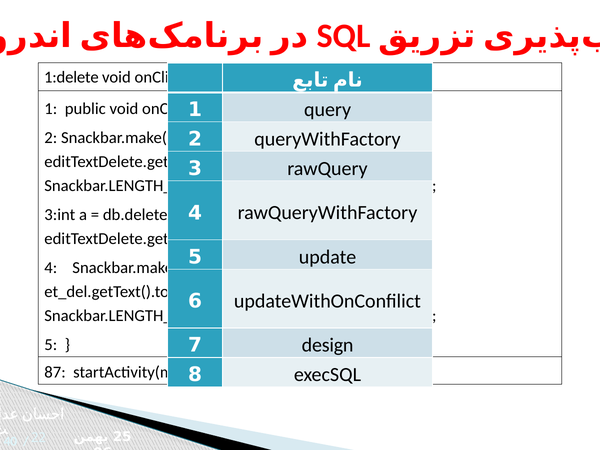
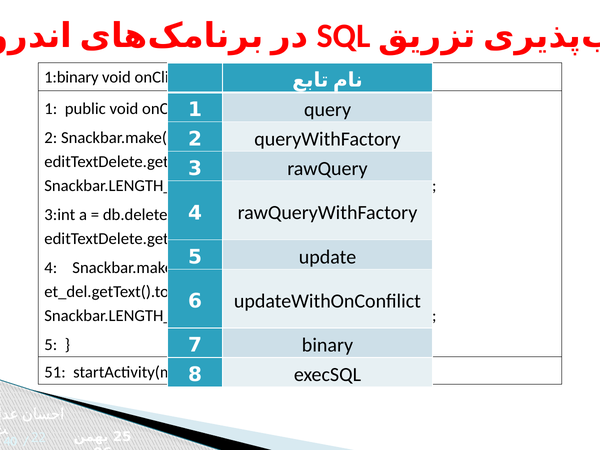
1:delete: 1:delete -> 1:binary (71, 77)
design: design -> binary (327, 345)
87: 87 -> 51 (55, 372)
